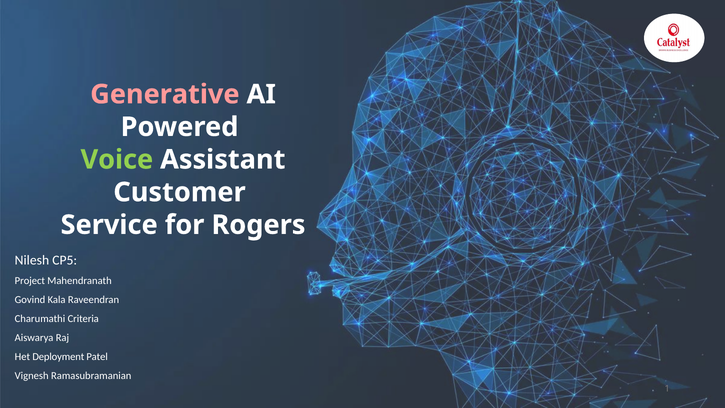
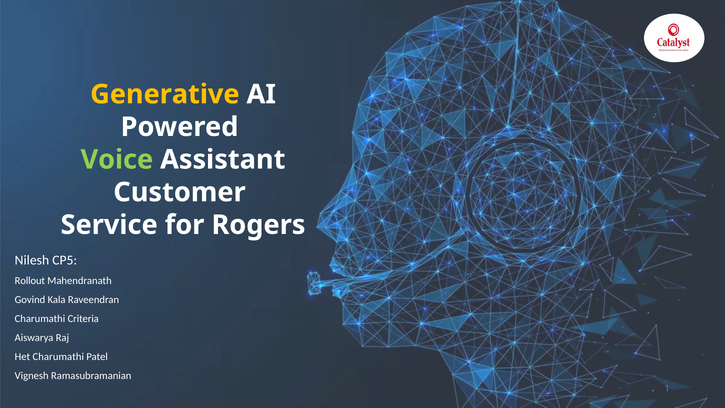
Generative colour: pink -> yellow (165, 94)
Project: Project -> Rollout (30, 281)
Het Deployment: Deployment -> Charumathi (58, 357)
